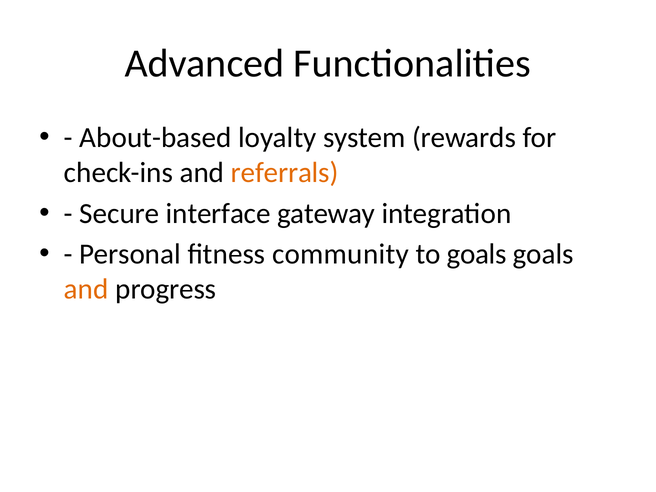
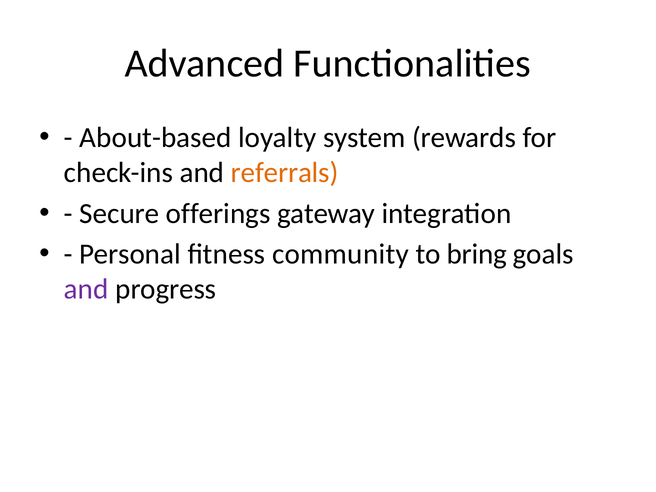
interface: interface -> offerings (218, 213)
to goals: goals -> bring (477, 254)
and colour: orange -> purple (86, 289)
